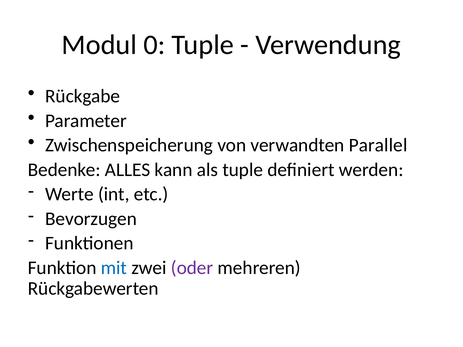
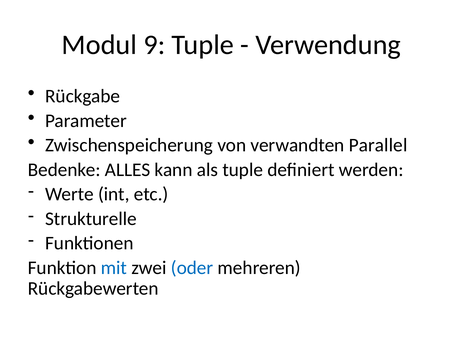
0: 0 -> 9 (154, 45)
Bevorzugen: Bevorzugen -> Strukturelle (91, 219)
oder colour: purple -> blue (192, 268)
